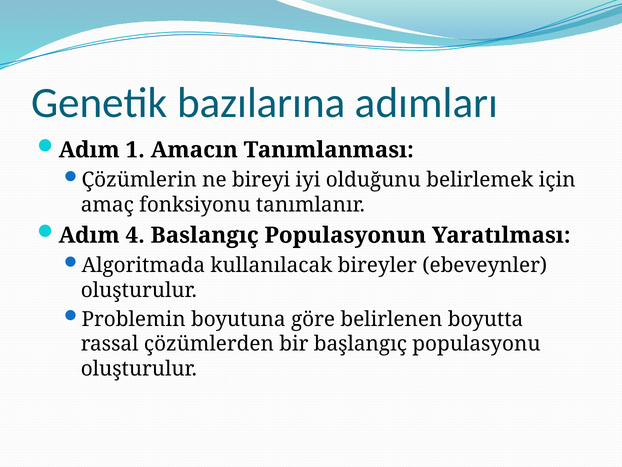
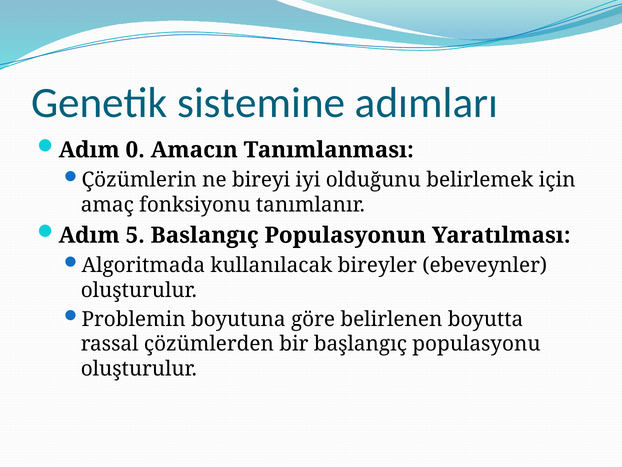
bazılarına: bazılarına -> sistemine (261, 103)
1: 1 -> 0 (135, 150)
4: 4 -> 5 (135, 235)
